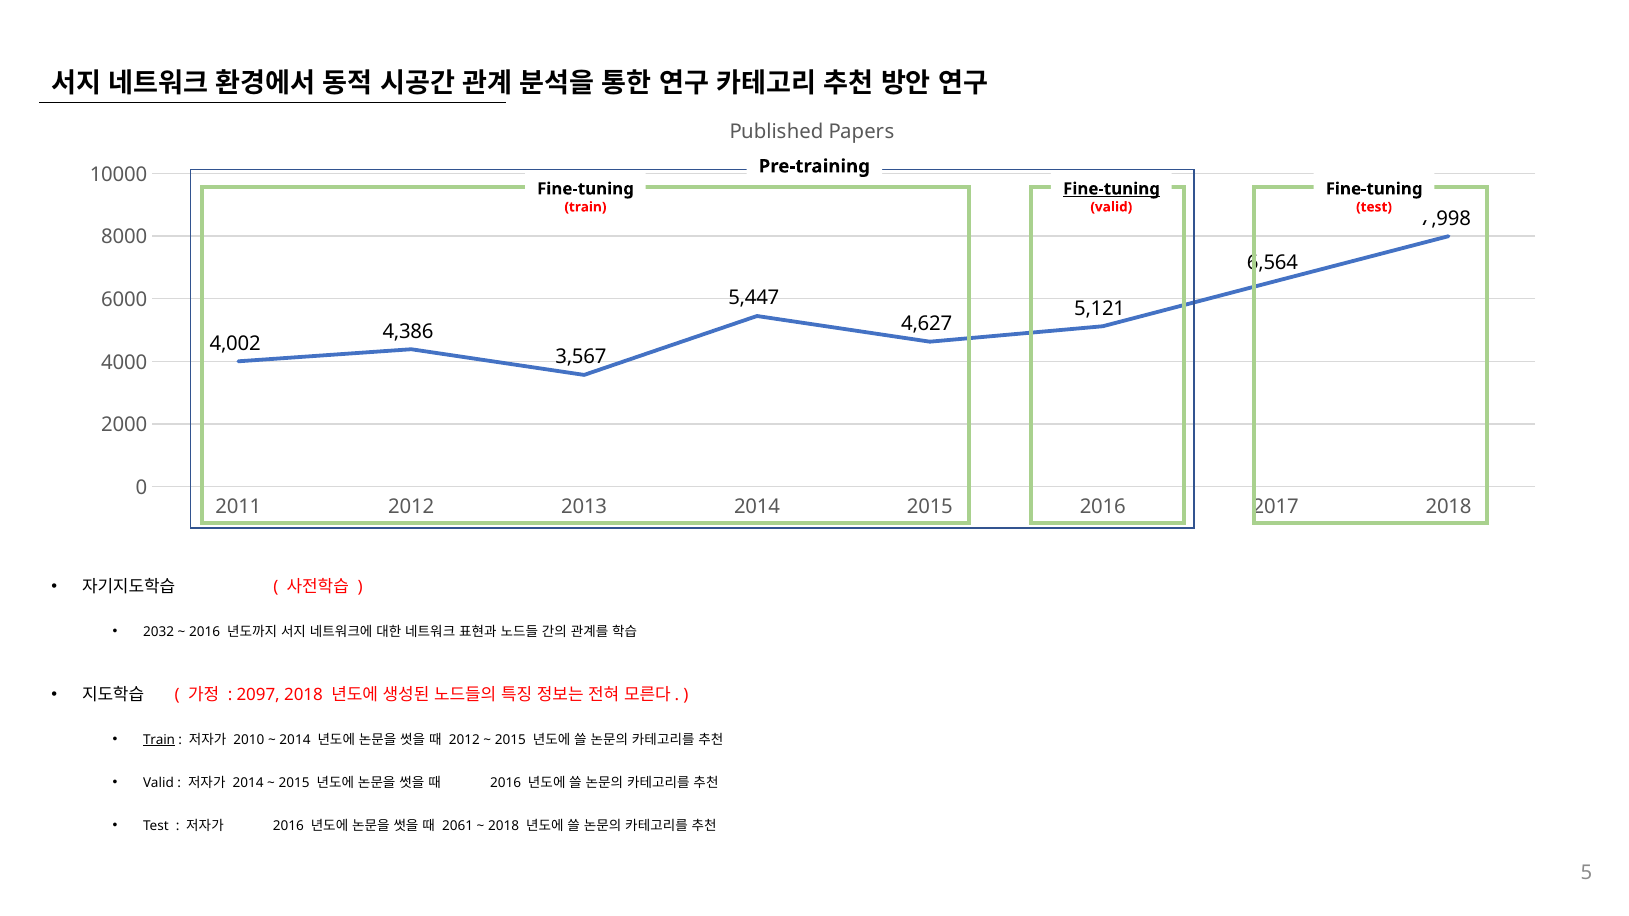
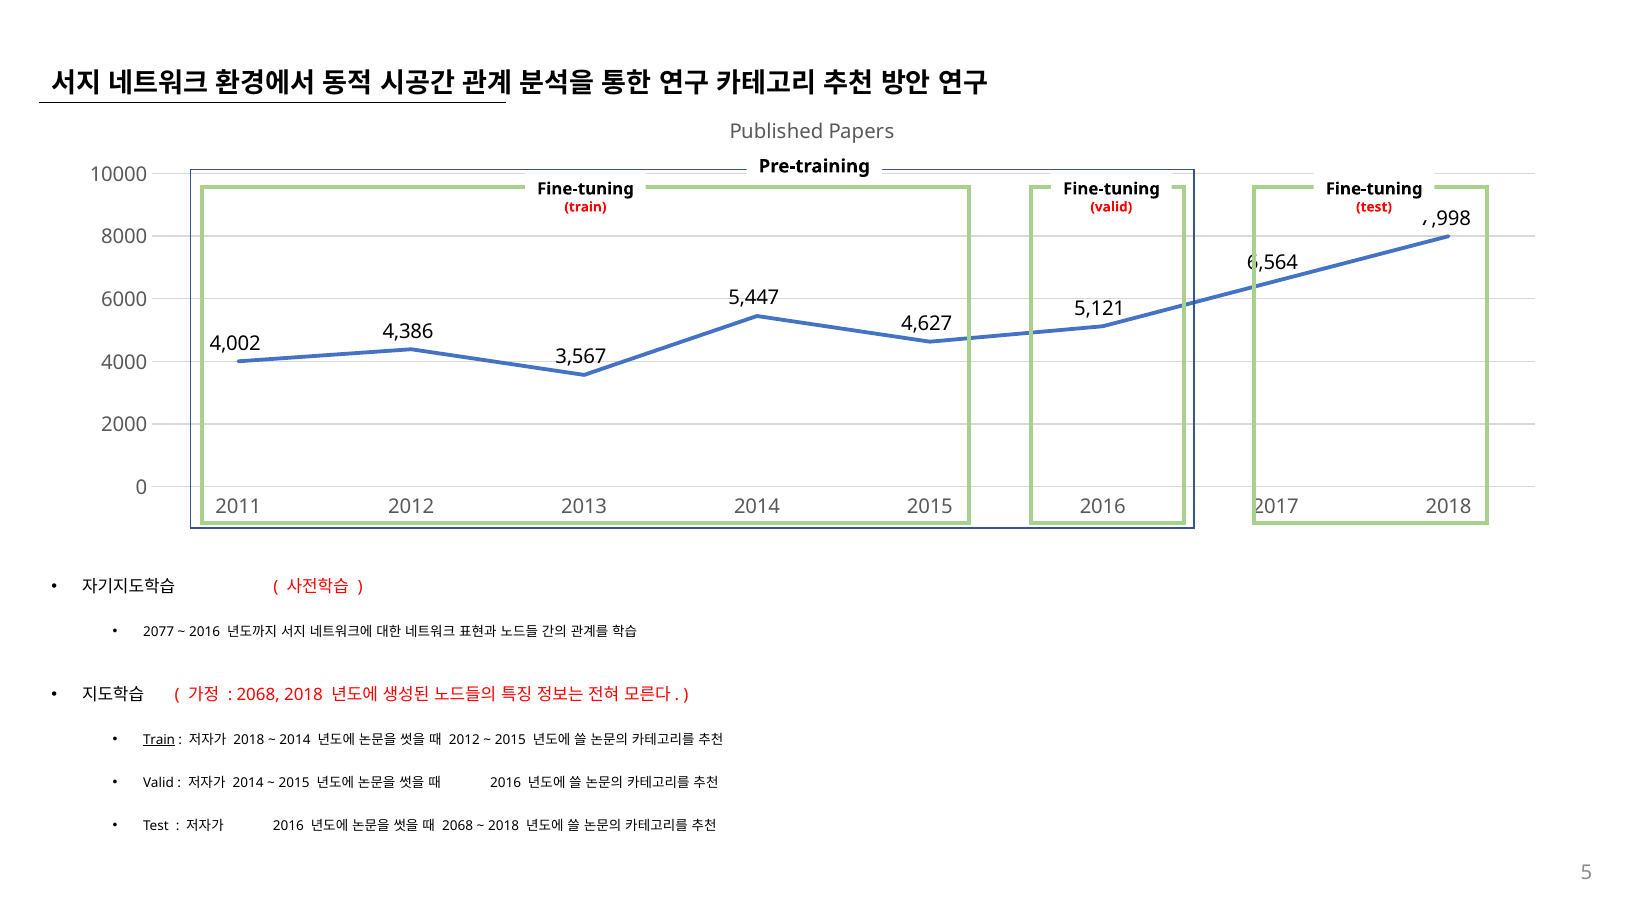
Fine-tuning underline: present -> none (1111, 189)
2032: 2032 -> 2077 (159, 632)
2097: 2097 -> 2068 (258, 695)
2010: 2010 -> 2018 (249, 740)
2061: 2061 -> 2068 (458, 826)
